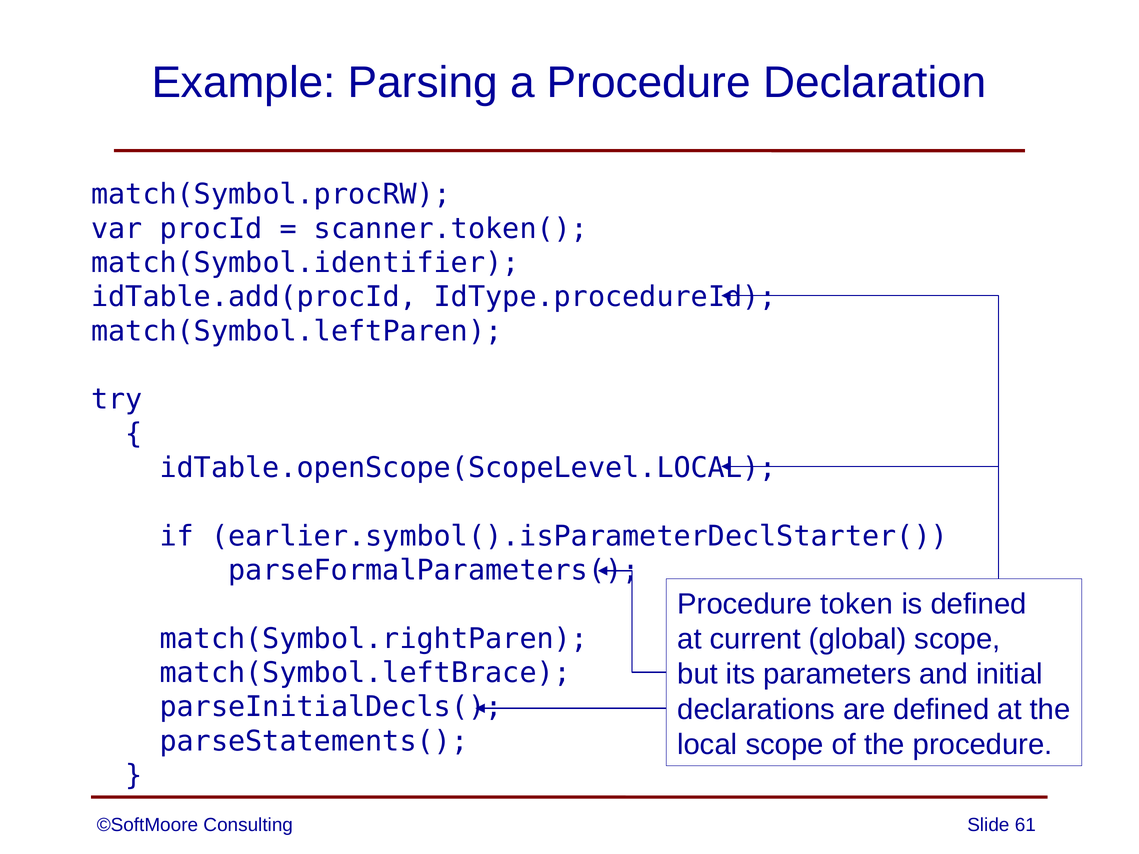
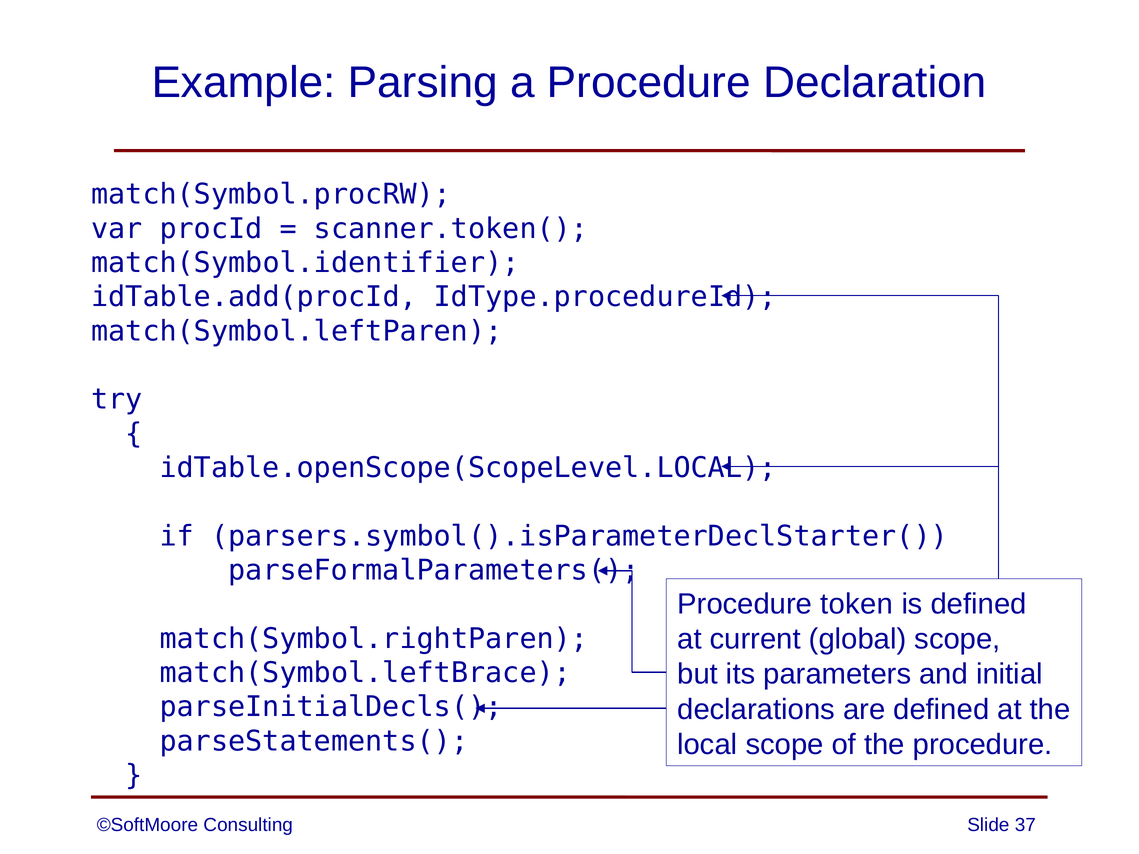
earlier.symbol().isParameterDeclStarter(: earlier.symbol().isParameterDeclStarter( -> parsers.symbol().isParameterDeclStarter( (579, 536)
61: 61 -> 37 (1025, 825)
